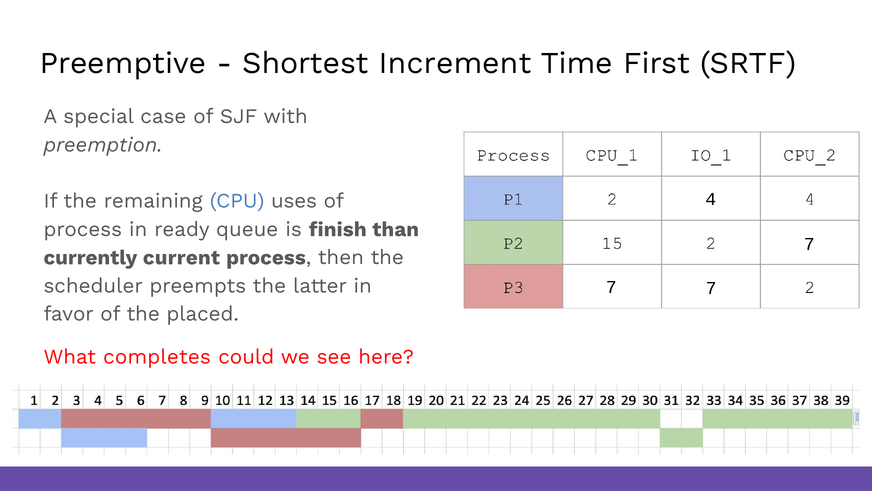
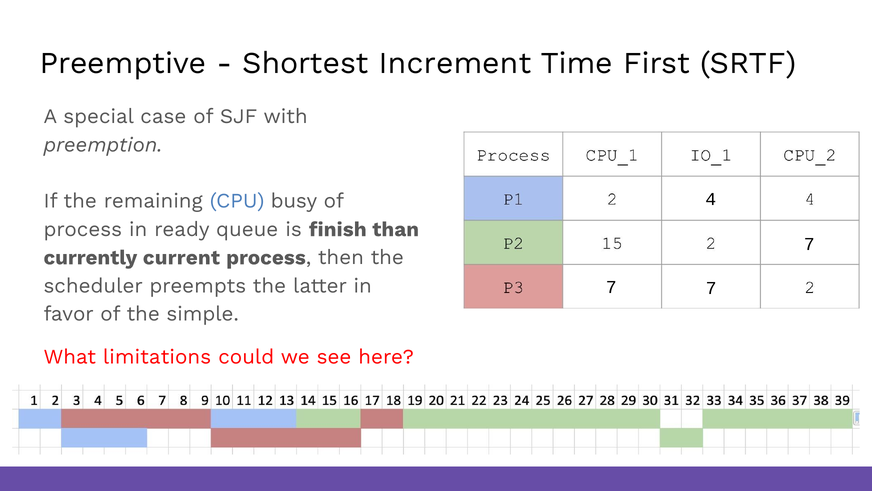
uses: uses -> busy (294, 201)
placed: placed -> simple (203, 314)
completes: completes -> limitations (157, 357)
